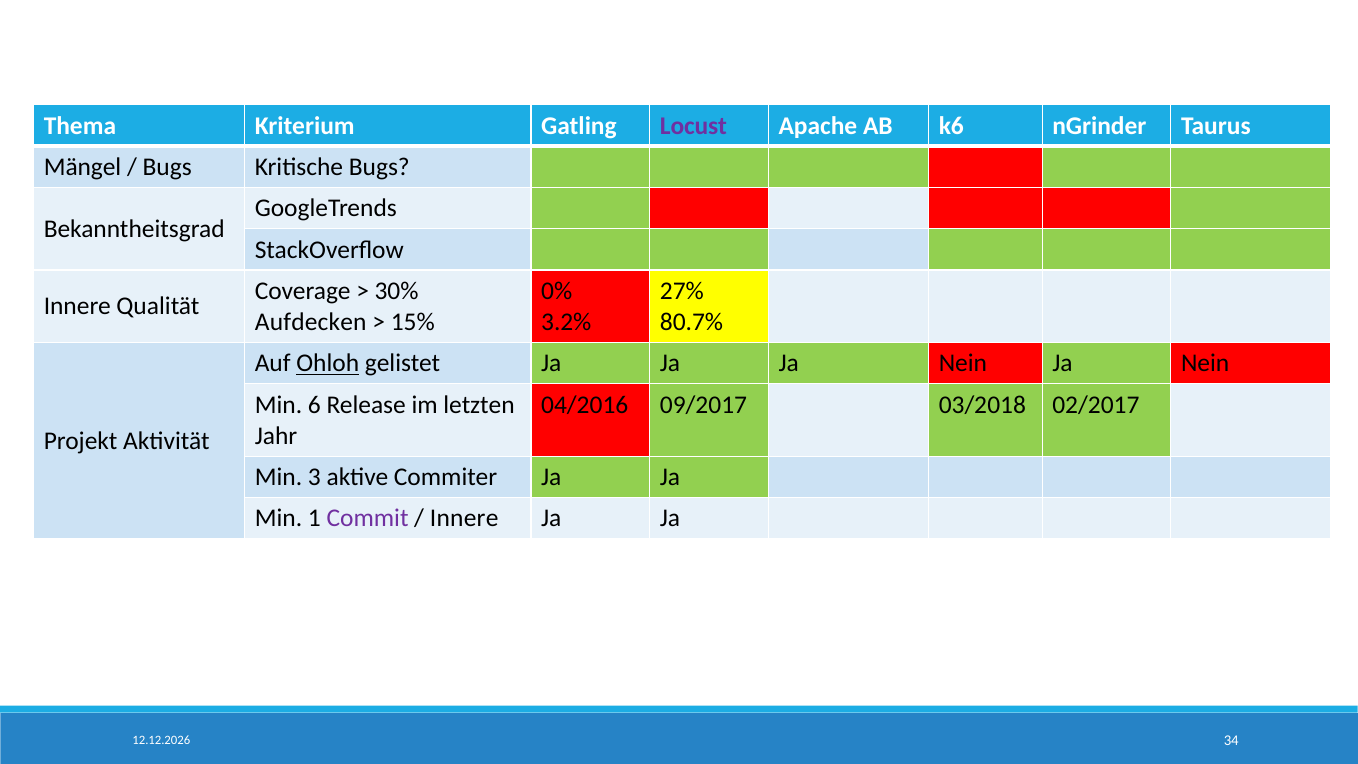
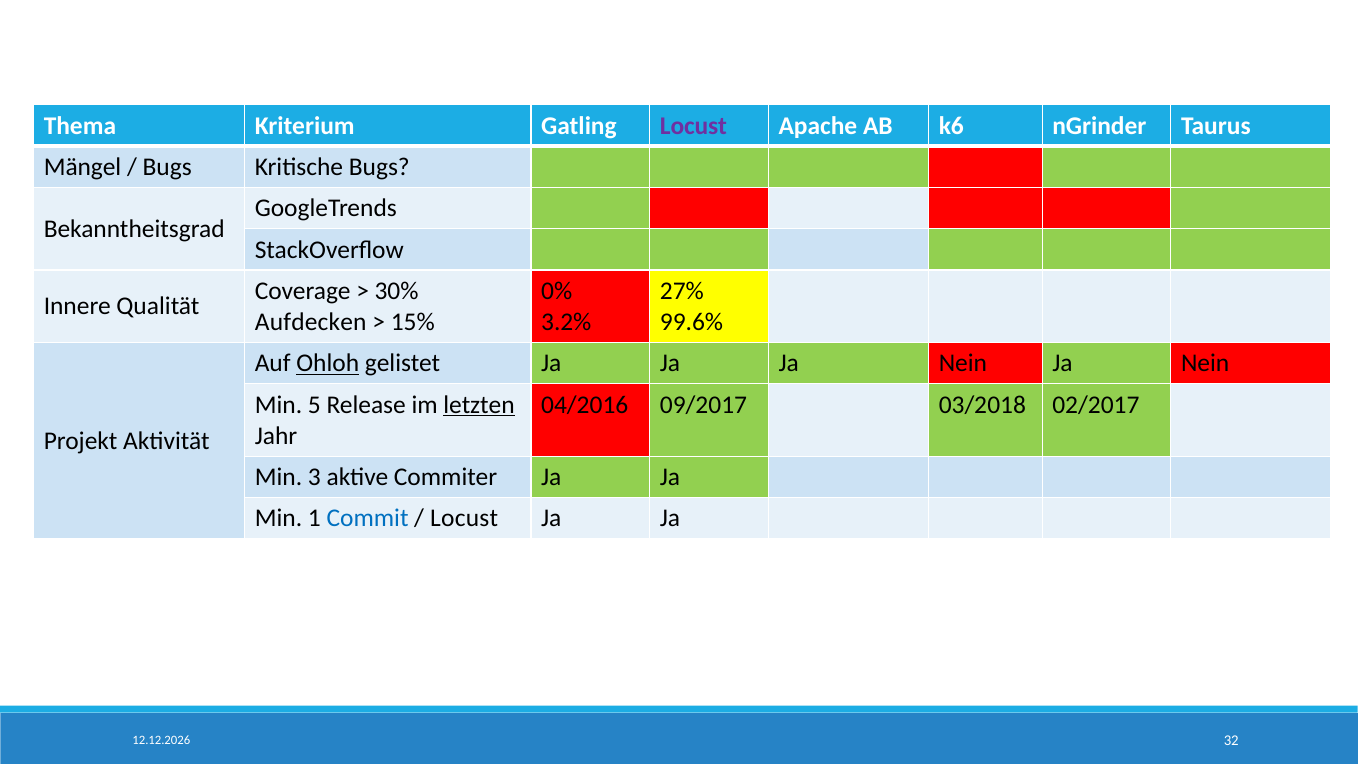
80.7%: 80.7% -> 99.6% (691, 322)
6: 6 -> 5 (314, 405)
letzten underline: none -> present (479, 405)
Commit colour: purple -> blue (368, 518)
Innere: Innere -> Locust (464, 518)
34: 34 -> 32 (1231, 741)
